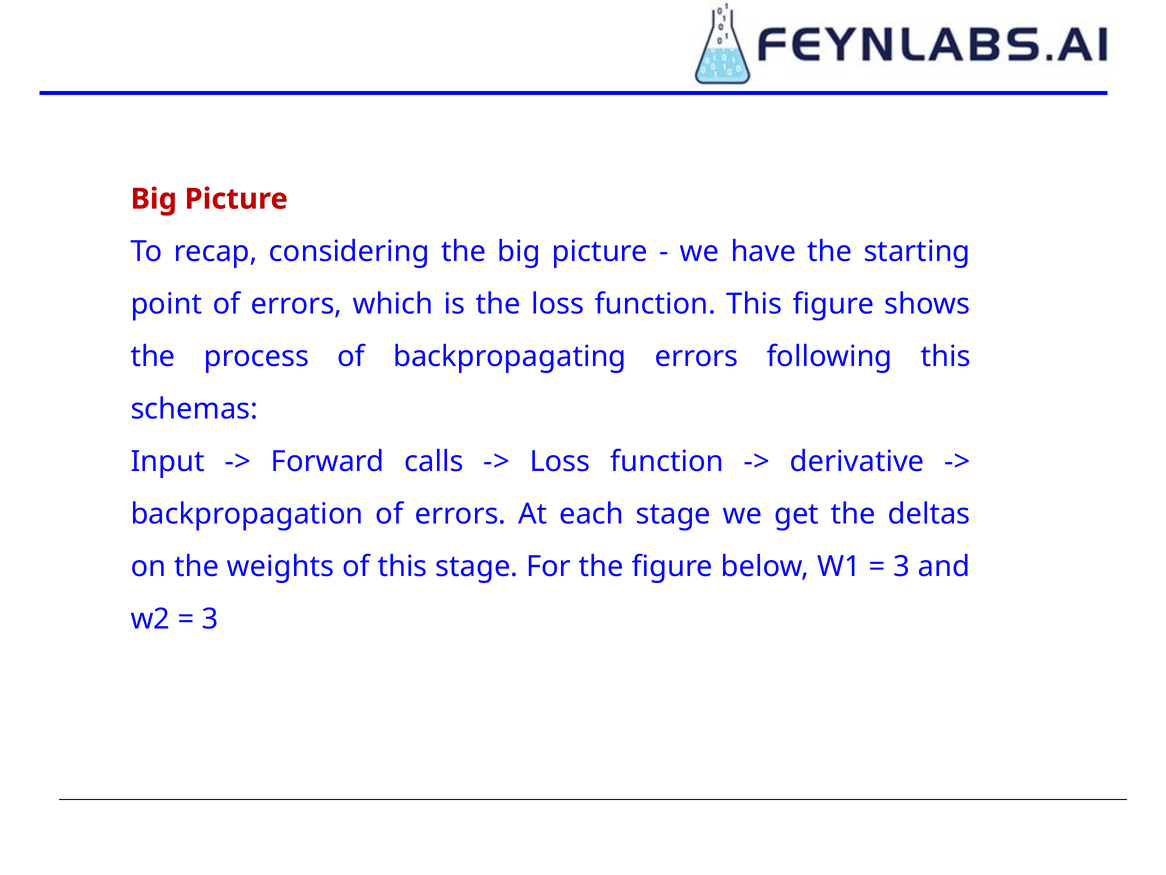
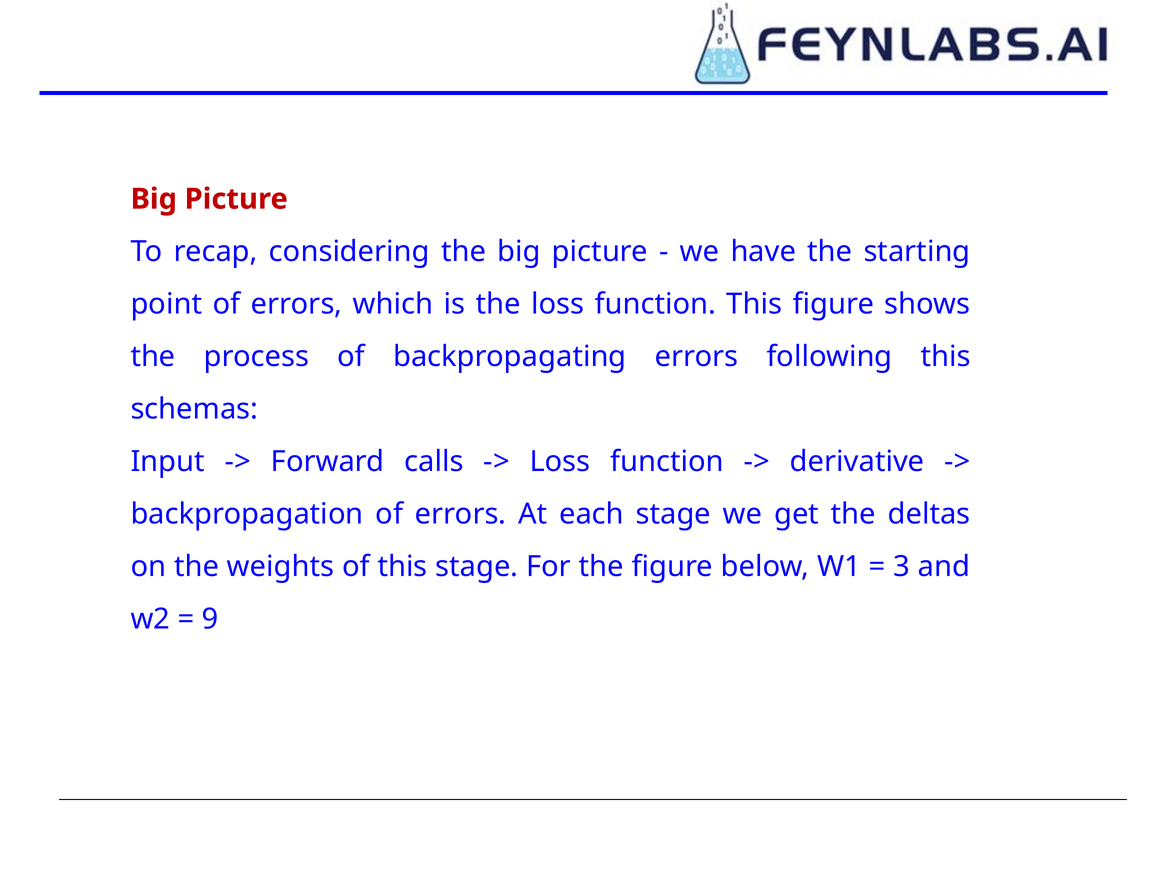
3: 3 -> 9 (210, 619)
